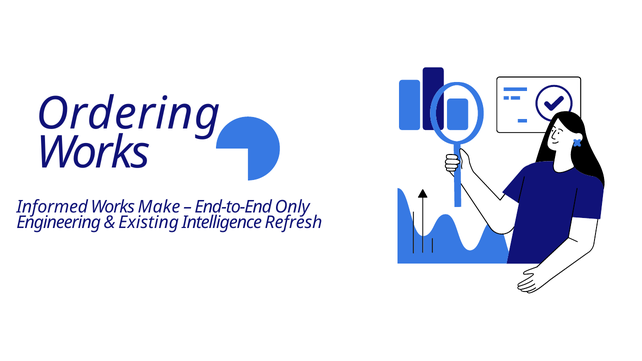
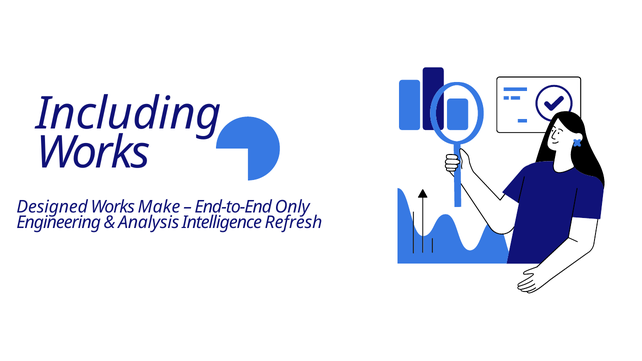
Ordering: Ordering -> Including (129, 114)
Informed: Informed -> Designed (52, 207)
Existing: Existing -> Analysis (149, 223)
